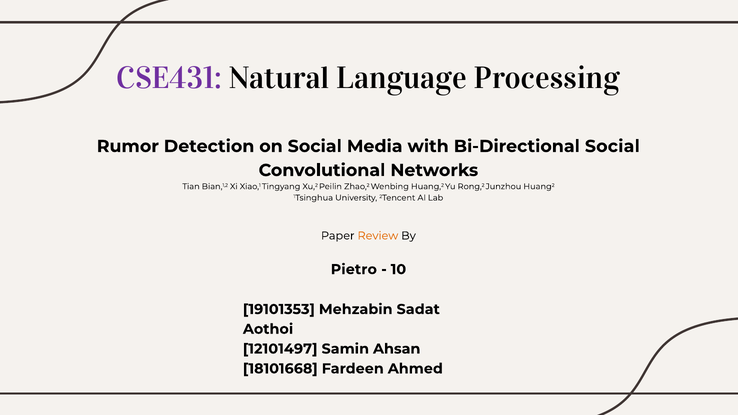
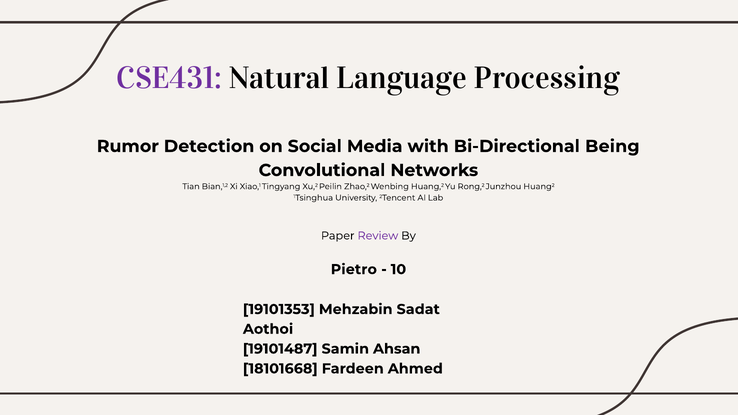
Bi-Directional Social: Social -> Being (612, 146)
Review colour: orange -> purple (378, 236)
12101497: 12101497 -> 19101487 (280, 349)
